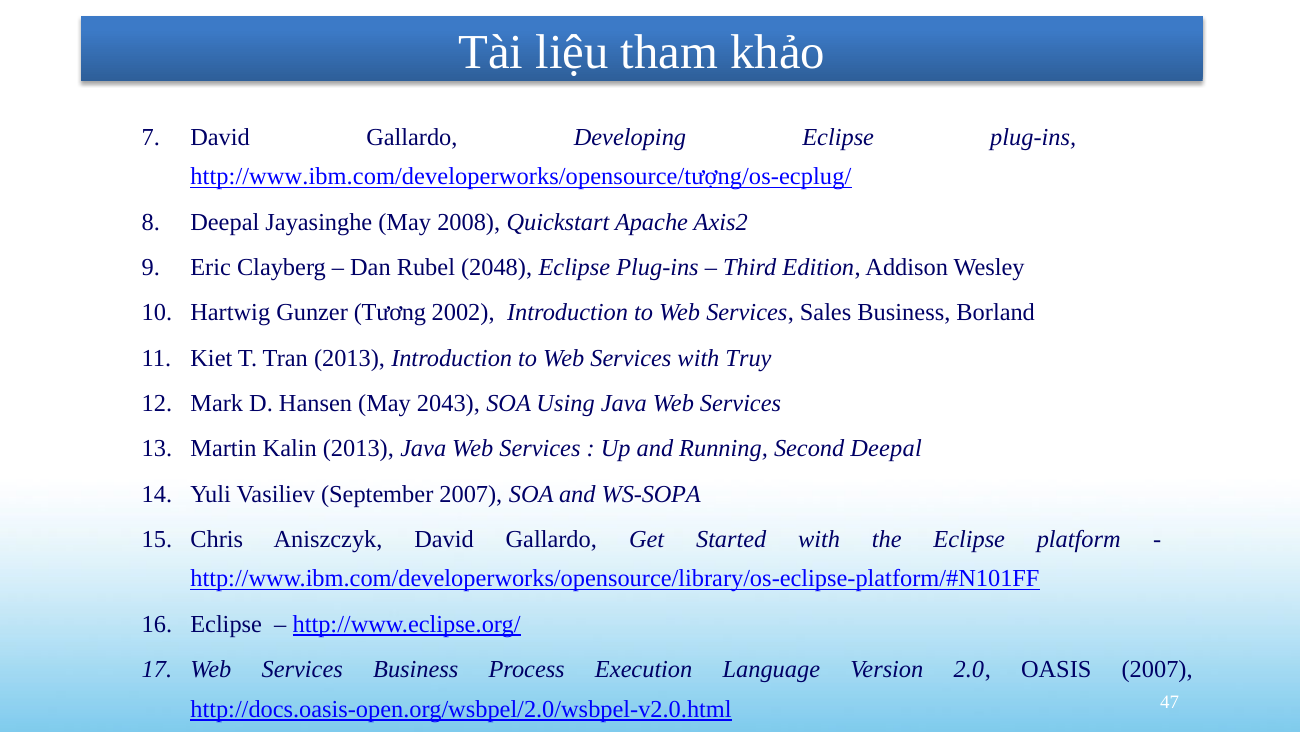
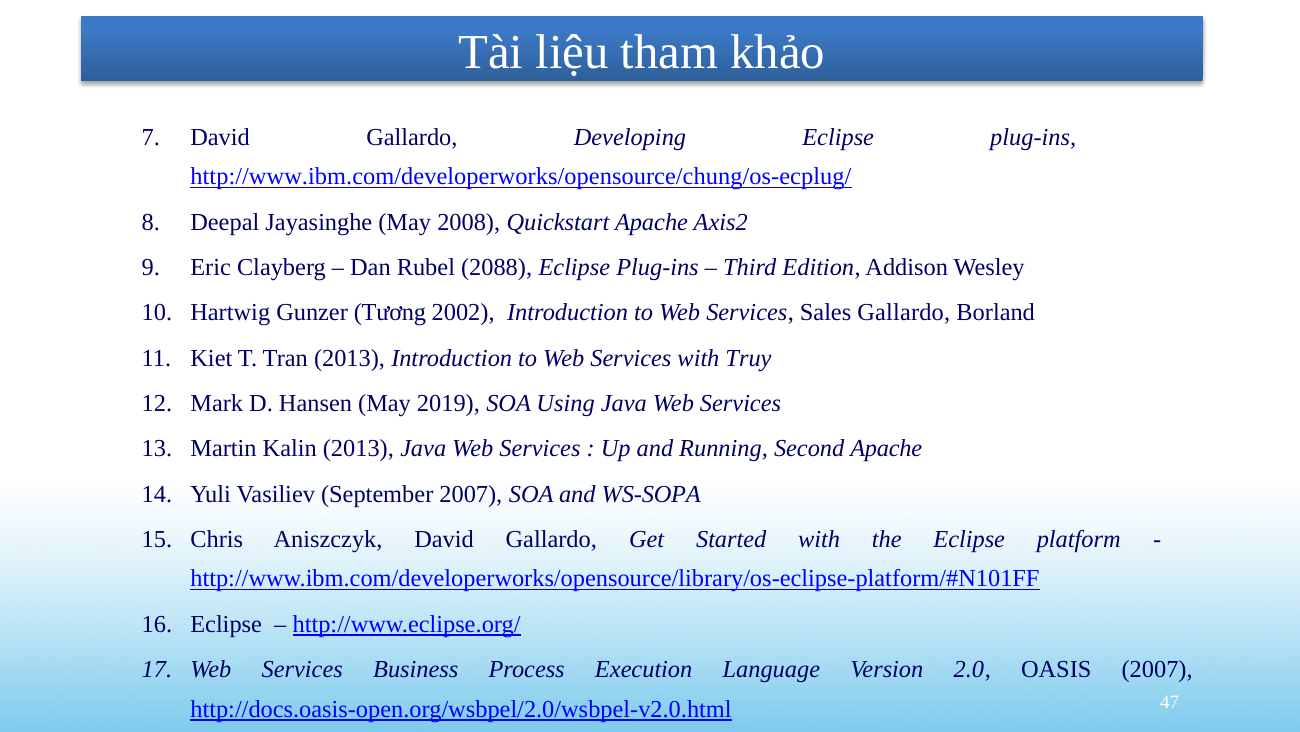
http://www.ibm.com/developerworks/opensource/tượng/os-ecplug/: http://www.ibm.com/developerworks/opensource/tượng/os-ecplug/ -> http://www.ibm.com/developerworks/opensource/chung/os-ecplug/ (521, 177)
2048: 2048 -> 2088 (497, 267)
Sales Business: Business -> Gallardo (904, 312)
2043: 2043 -> 2019 (448, 403)
Second Deepal: Deepal -> Apache (886, 448)
